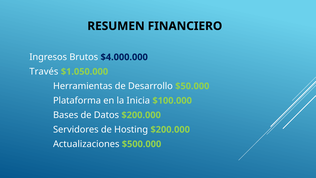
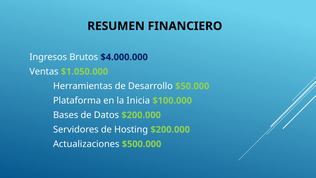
Través: Través -> Ventas (44, 72)
